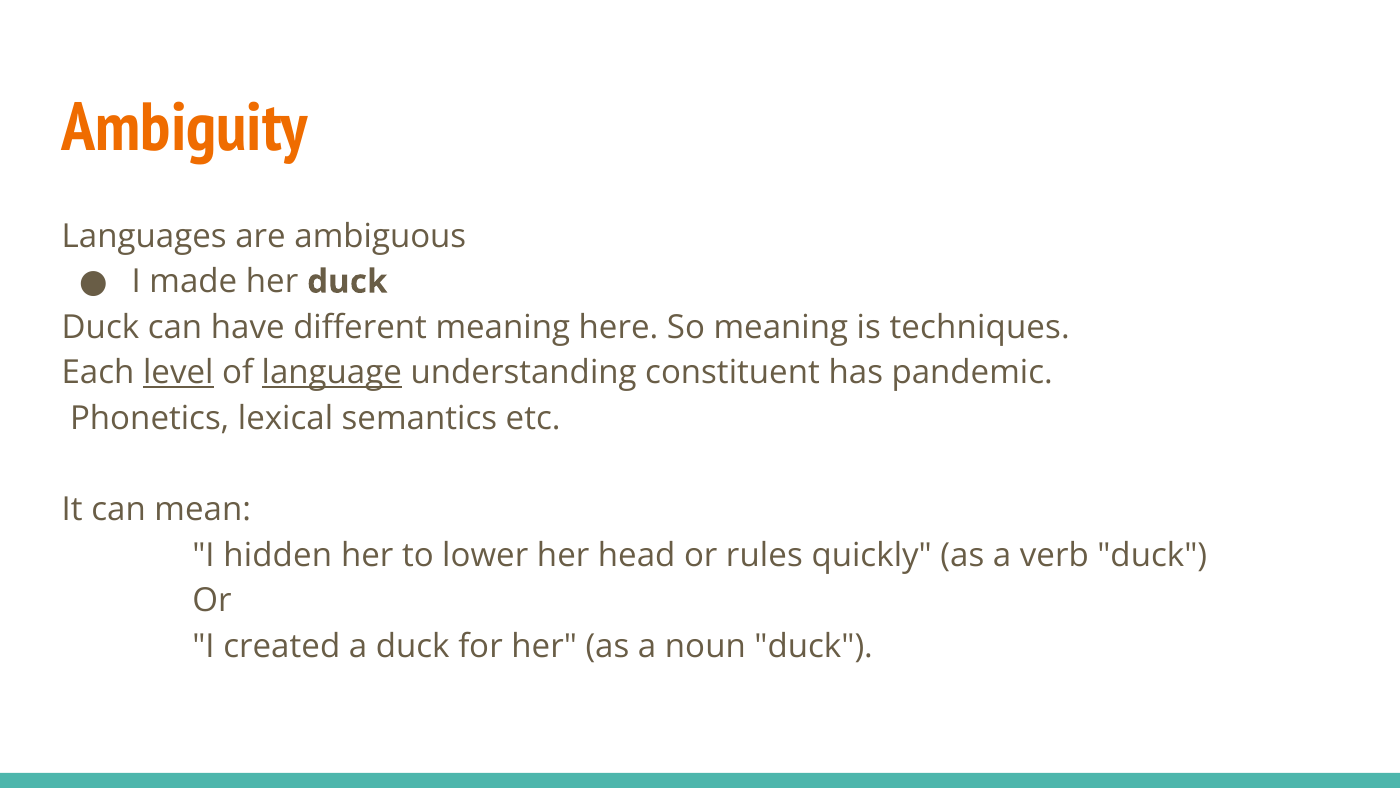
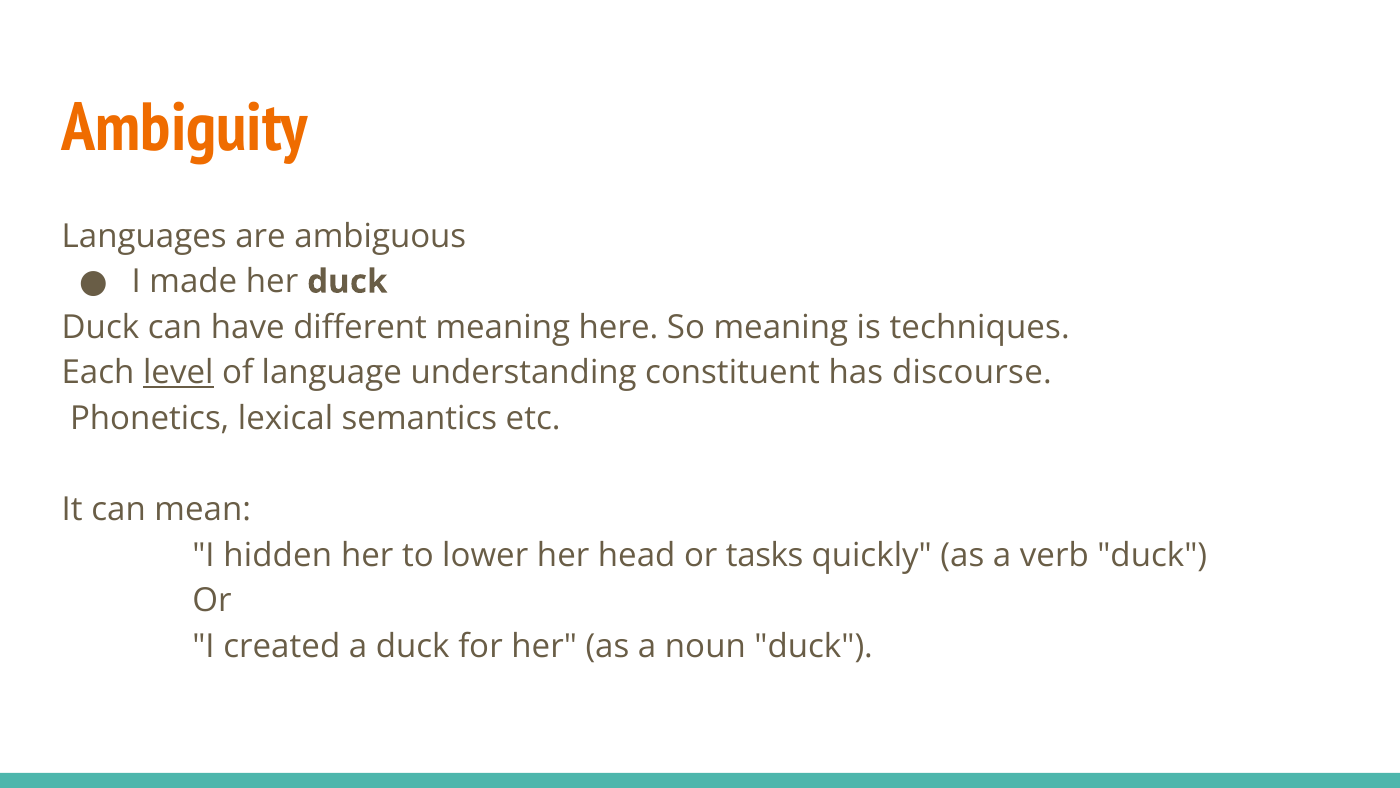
language underline: present -> none (332, 373)
pandemic: pandemic -> discourse (972, 373)
rules: rules -> tasks (765, 555)
